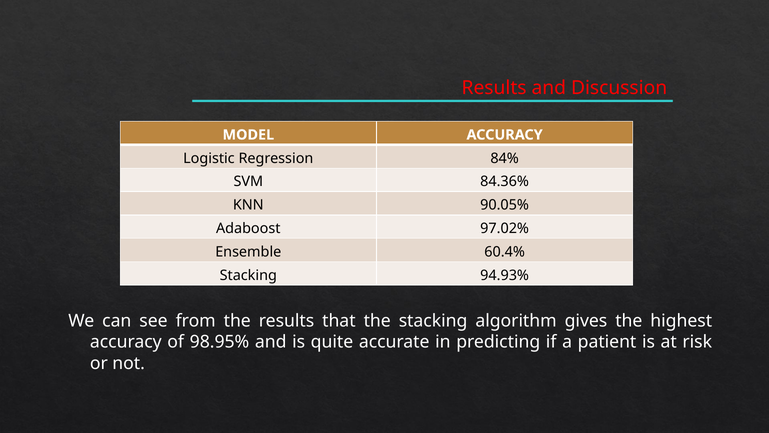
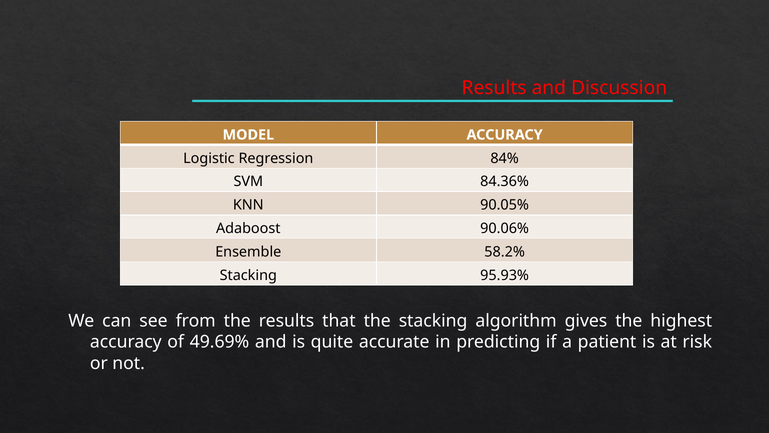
97.02%: 97.02% -> 90.06% (505, 228)
60.4%: 60.4% -> 58.2% (505, 252)
94.93%: 94.93% -> 95.93% (505, 275)
98.95%: 98.95% -> 49.69% (220, 342)
